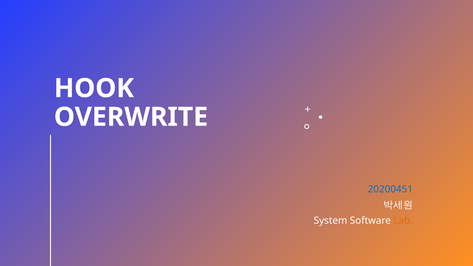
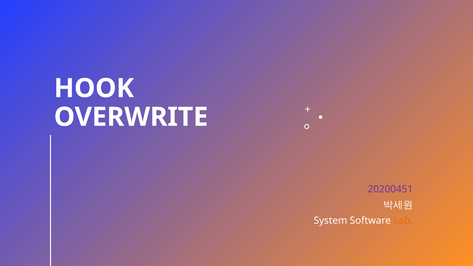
20200451 colour: blue -> purple (390, 189)
